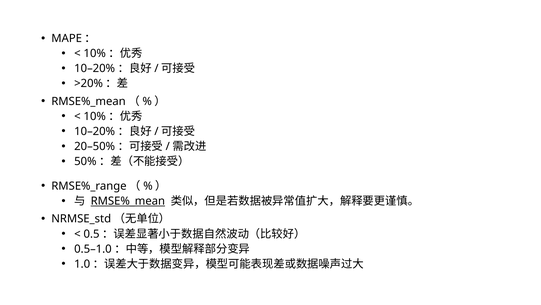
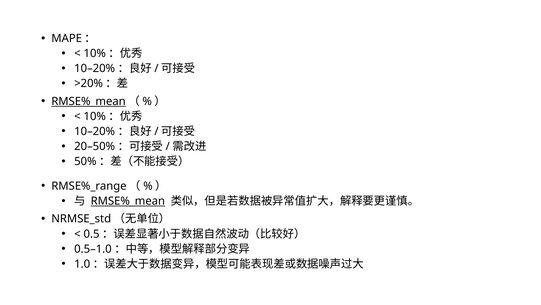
RMSE%_mean underline: none -> present (89, 101)
